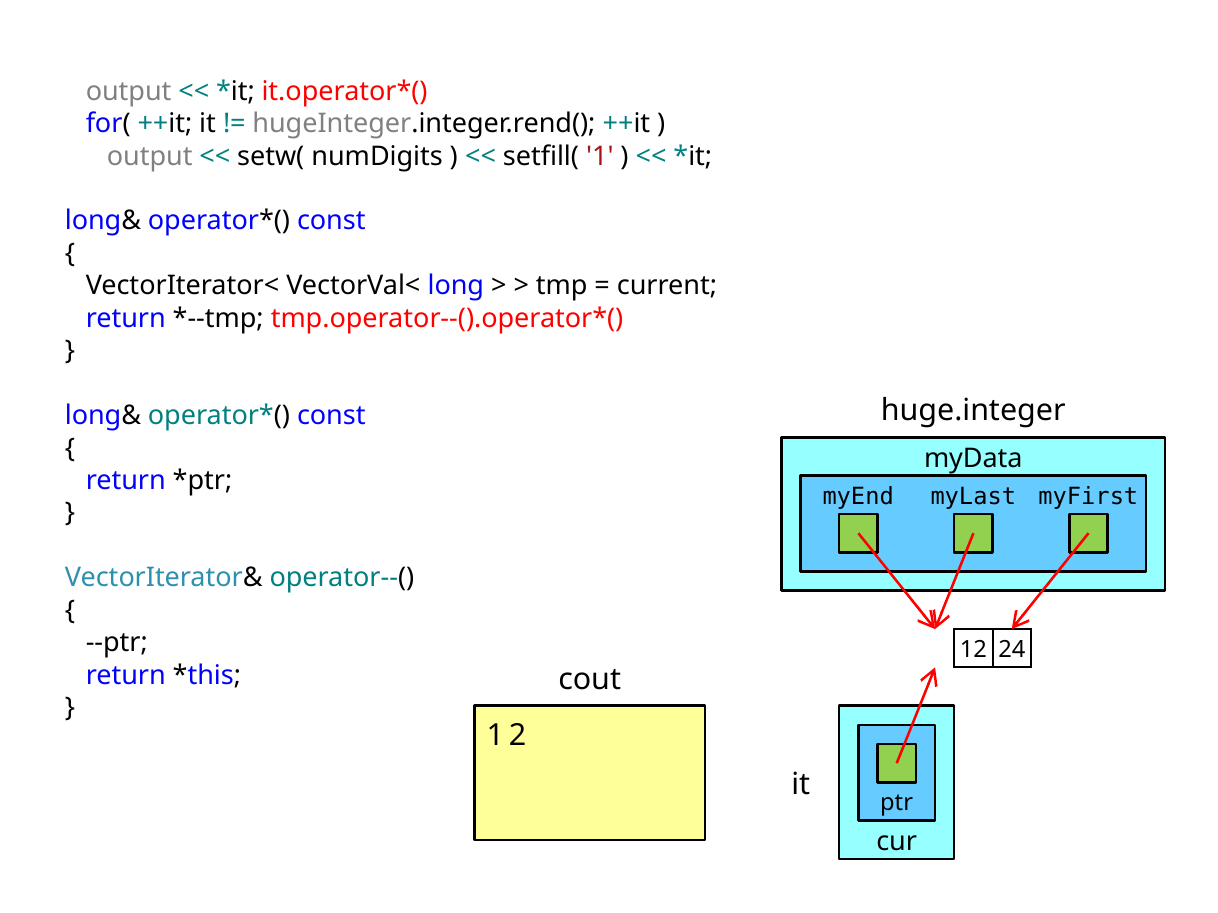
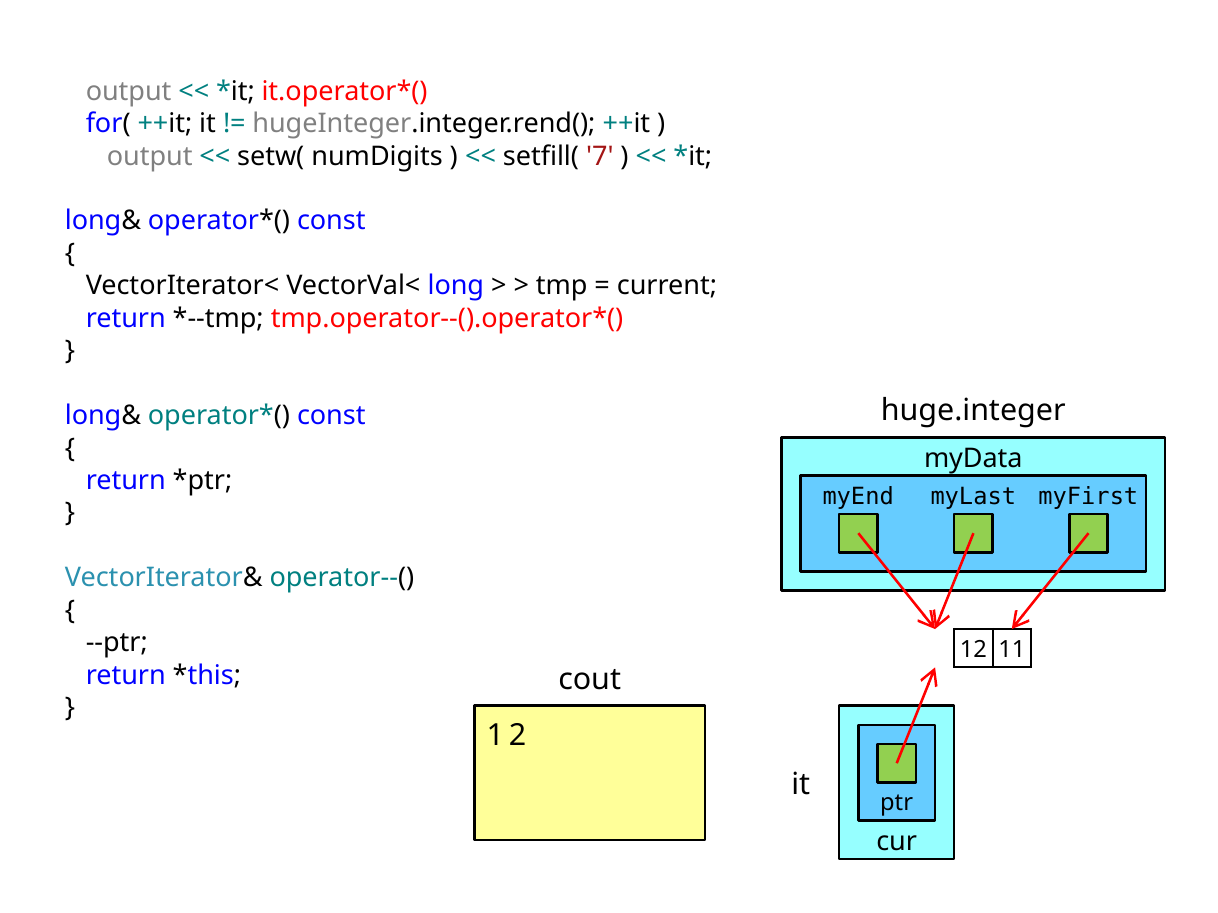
1: 1 -> 7 (600, 156)
24: 24 -> 11 (1012, 650)
